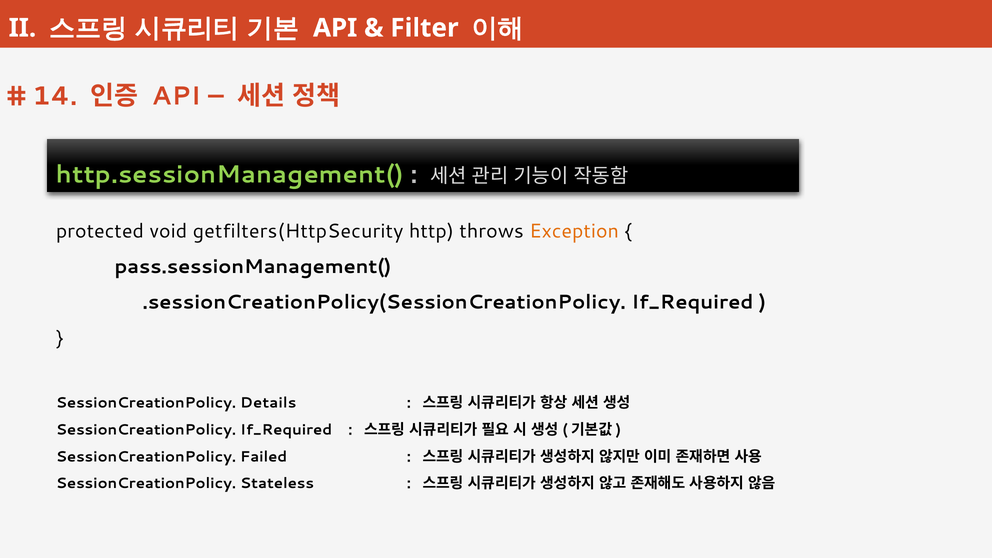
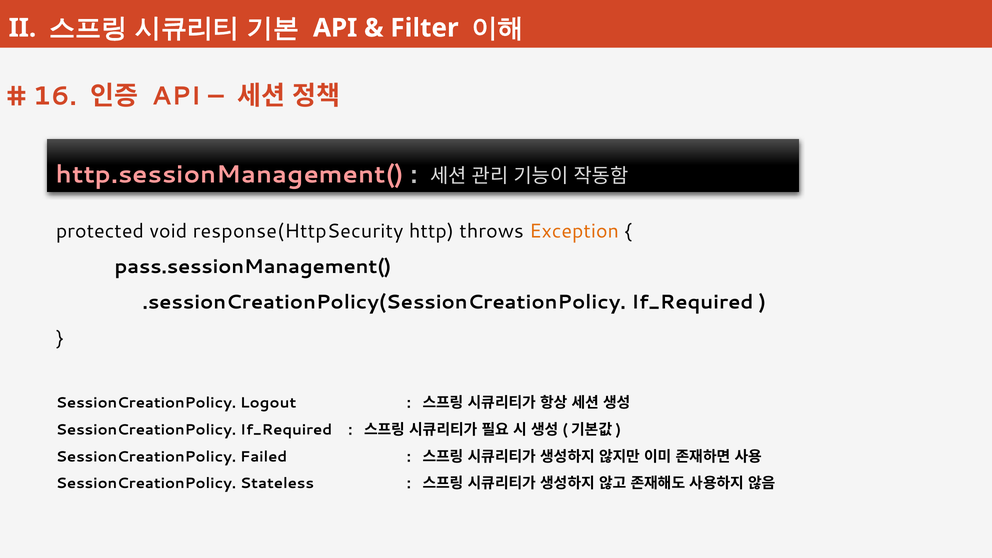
14: 14 -> 16 (55, 96)
http.sessionManagement( colour: light green -> pink (230, 175)
getfilters(HttpSecurity: getfilters(HttpSecurity -> response(HttpSecurity (298, 231)
Details: Details -> Logout (268, 403)
